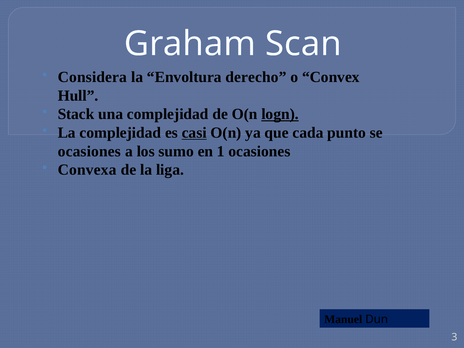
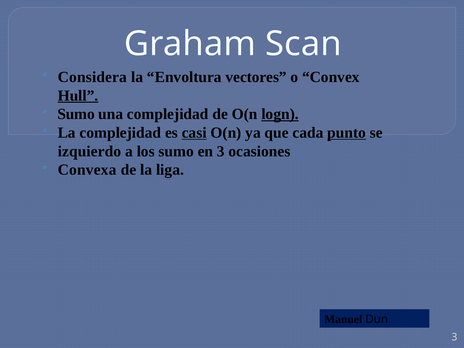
derecho: derecho -> vectores (256, 77)
Hull underline: none -> present (78, 96)
Stack: Stack -> Sumo (76, 114)
punto underline: none -> present (347, 133)
ocasiones: ocasiones -> izquierdo (89, 151)
en 1: 1 -> 3 (221, 151)
